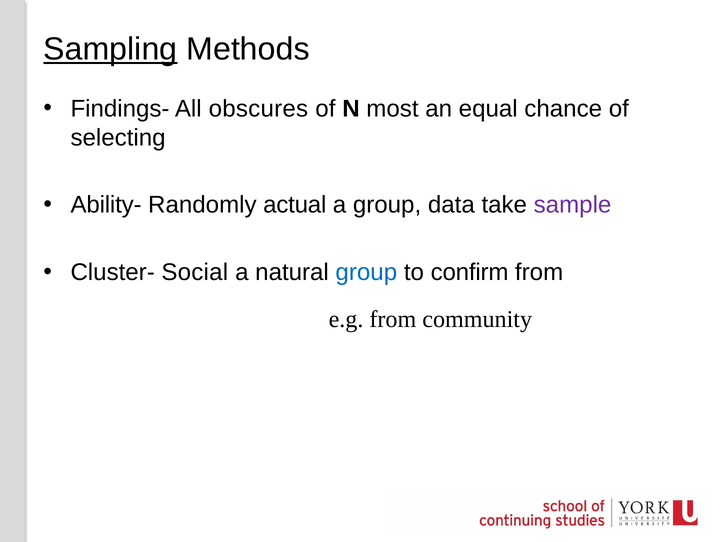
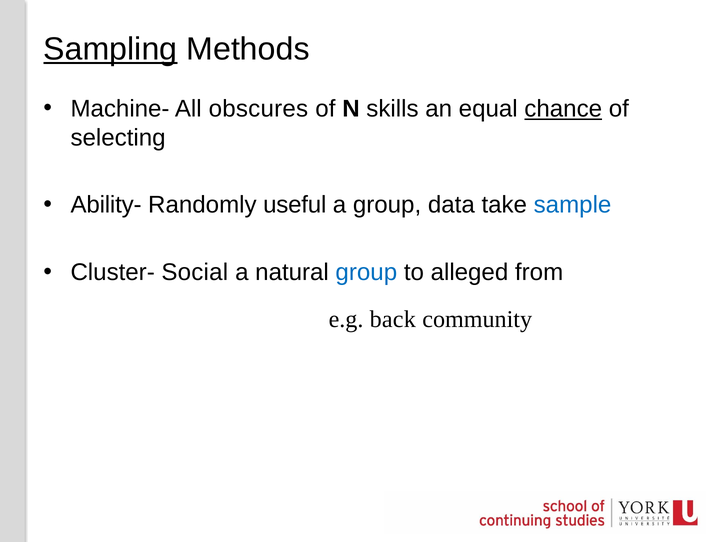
Findings-: Findings- -> Machine- (120, 109)
most: most -> skills (392, 109)
chance underline: none -> present (563, 109)
actual: actual -> useful (295, 205)
sample colour: purple -> blue (573, 205)
confirm: confirm -> alleged (469, 273)
e.g from: from -> back (393, 319)
